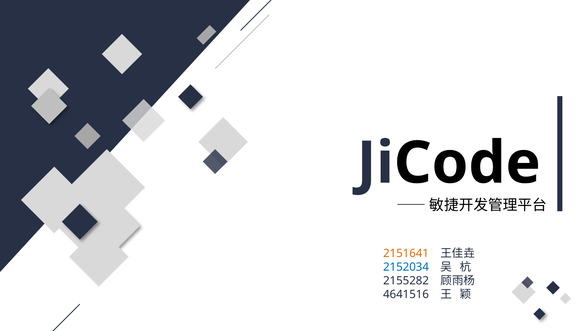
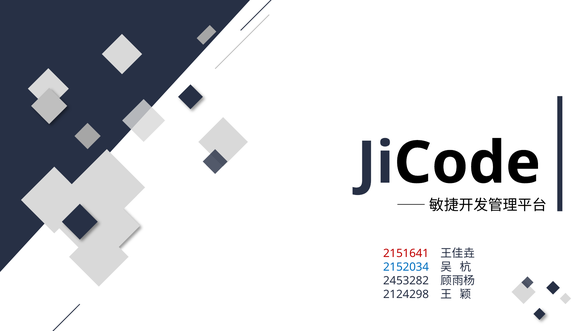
2151641 colour: orange -> red (406, 253)
2155282: 2155282 -> 2453282 (406, 281)
4641516: 4641516 -> 2124298 (406, 294)
